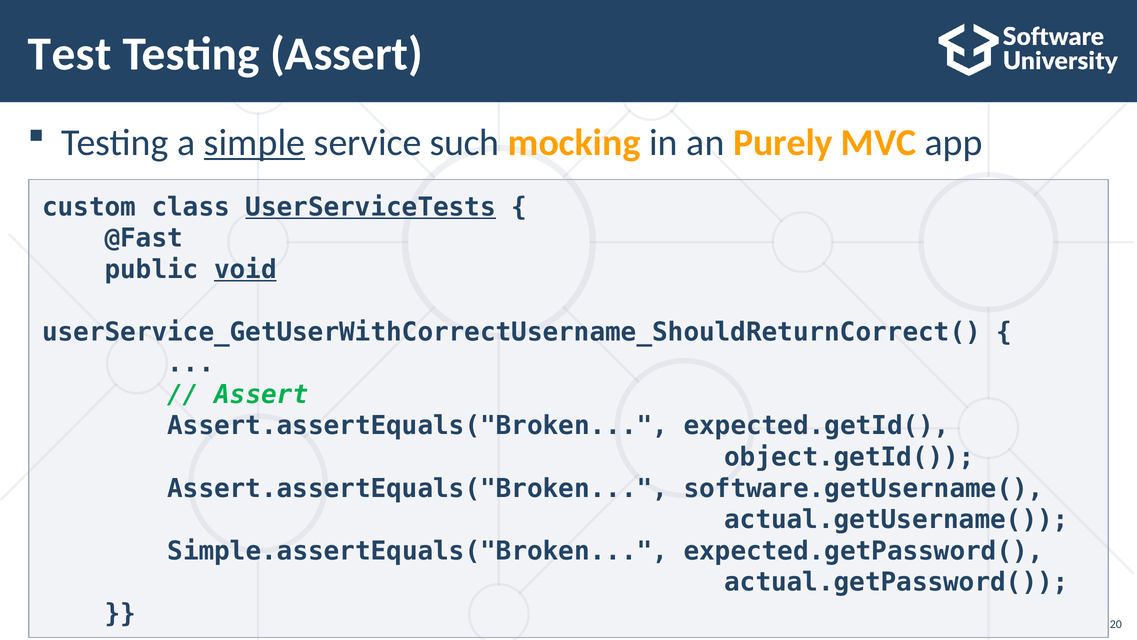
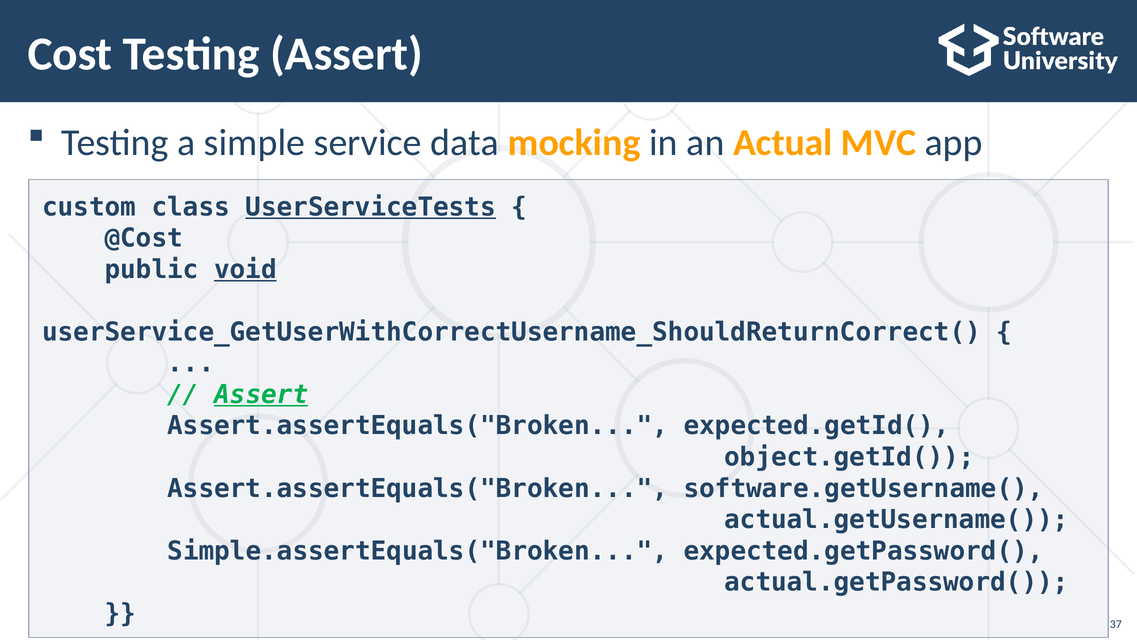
Test: Test -> Cost (70, 54)
simple underline: present -> none (255, 143)
such: such -> data (464, 143)
Purely: Purely -> Actual (783, 143)
@Fast: @Fast -> @Cost (144, 238)
Assert underline: none -> present (261, 394)
20: 20 -> 37 (1116, 624)
